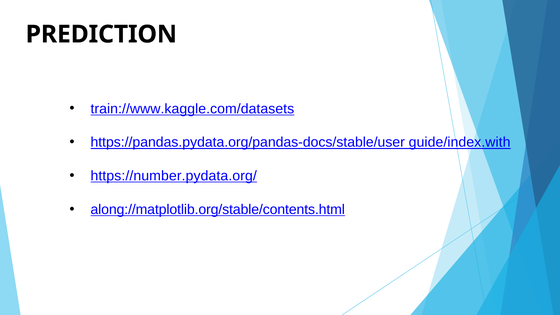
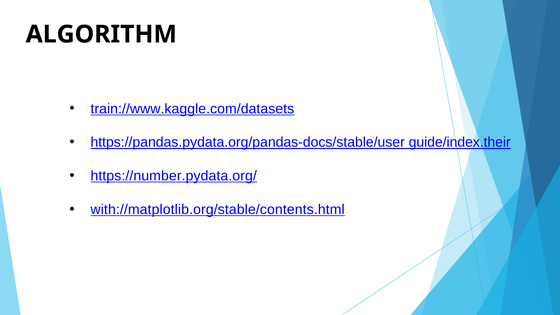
PREDICTION: PREDICTION -> ALGORITHM (101, 34)
guide/index.with: guide/index.with -> guide/index.their (460, 142)
along://matplotlib.org/stable/contents.html: along://matplotlib.org/stable/contents.html -> with://matplotlib.org/stable/contents.html (218, 210)
